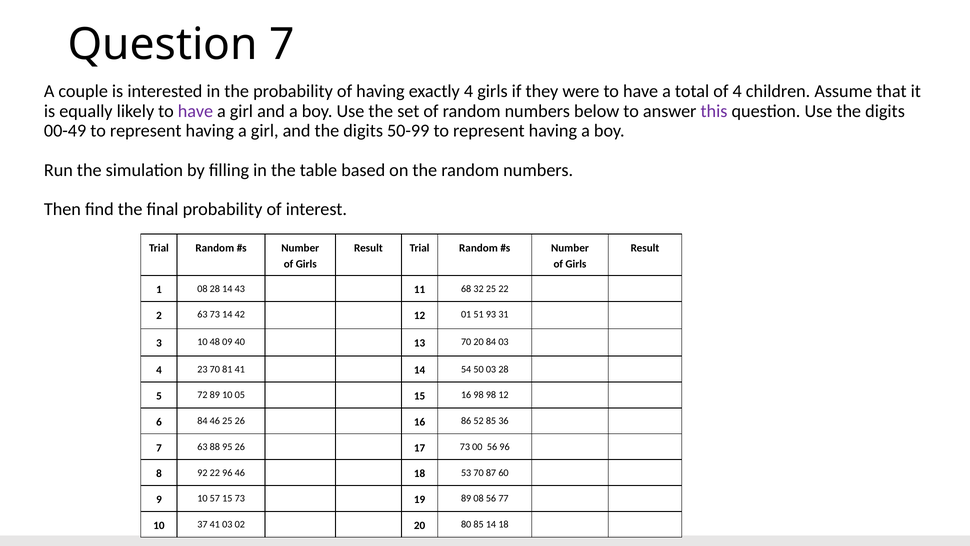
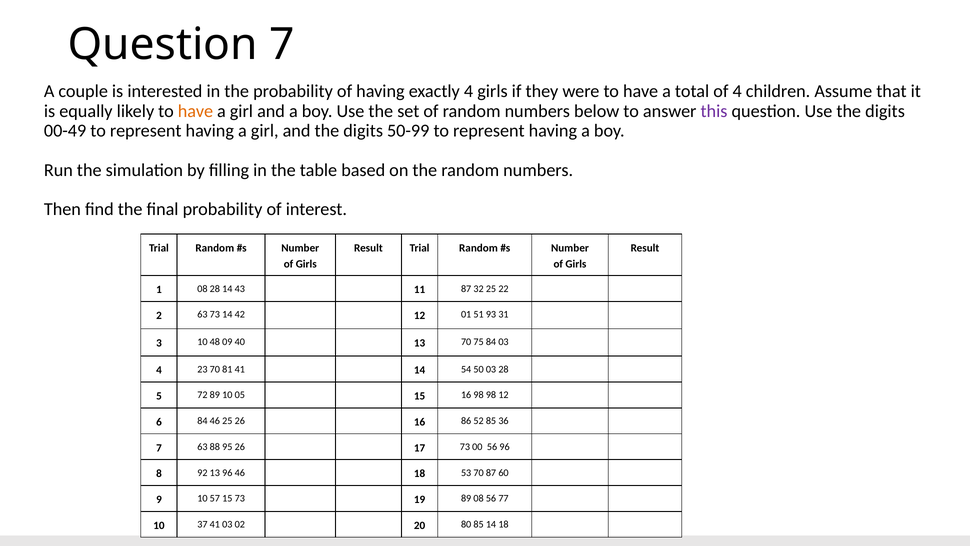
have colour: purple -> orange (195, 111)
11 68: 68 -> 87 (466, 289)
70 20: 20 -> 75 (479, 342)
92 22: 22 -> 13 (215, 472)
